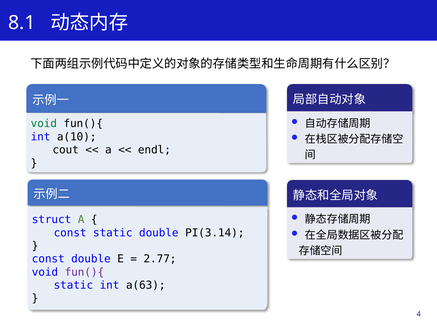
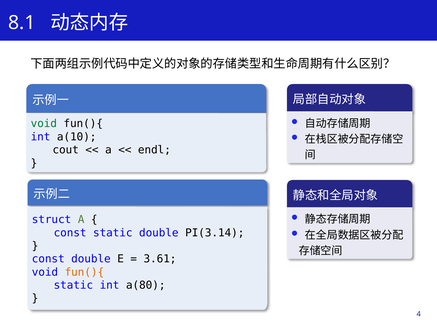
2.77: 2.77 -> 3.61 (160, 259)
fun(){ colour: purple -> orange (84, 272)
a(63: a(63 -> a(80 (146, 285)
